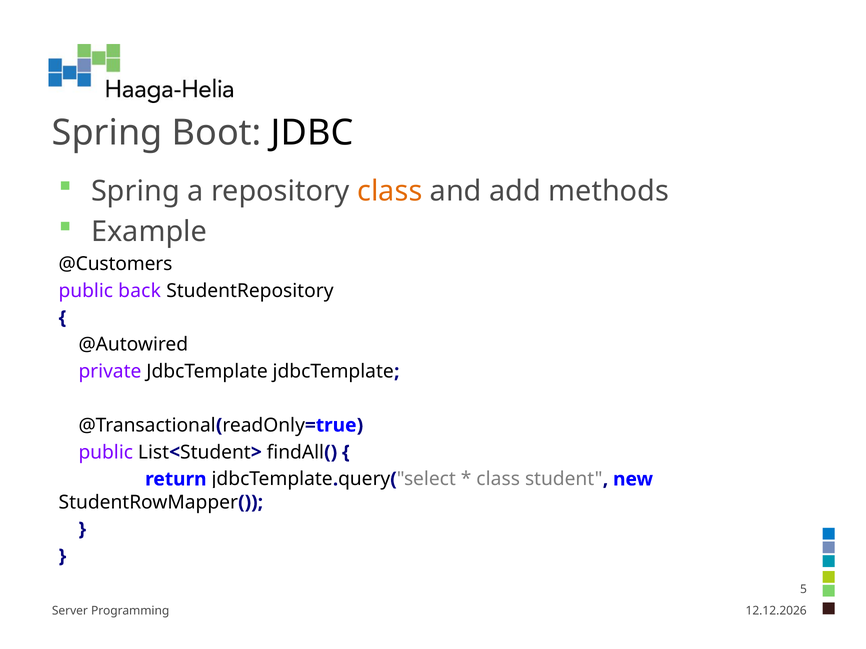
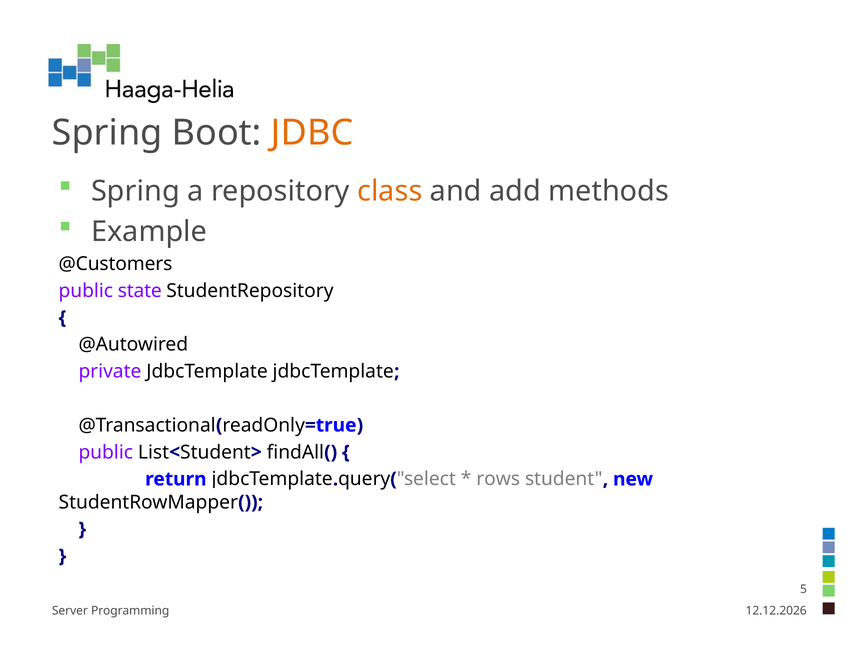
JDBC colour: black -> orange (312, 133)
back: back -> state (140, 291)
class: class -> rows (498, 479)
